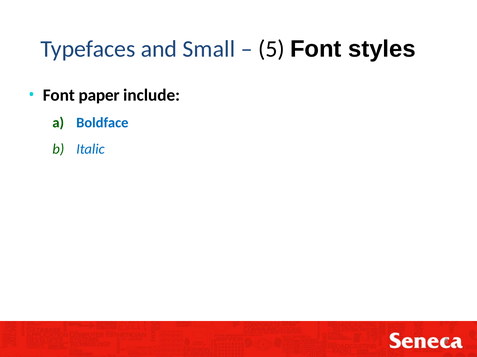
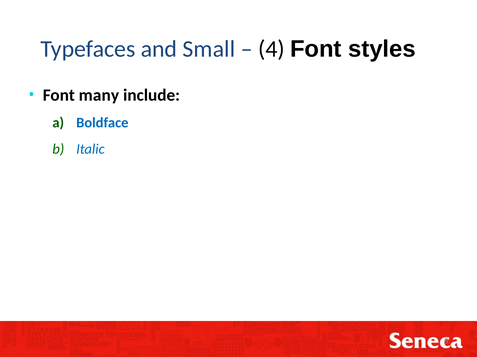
5: 5 -> 4 (271, 49)
paper: paper -> many (99, 95)
